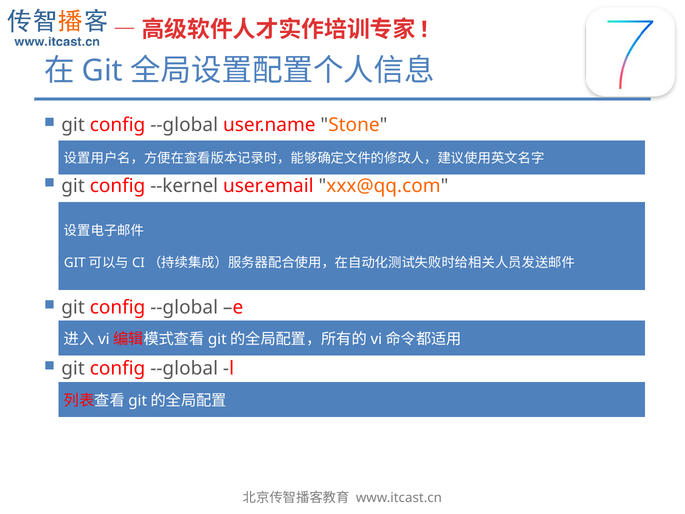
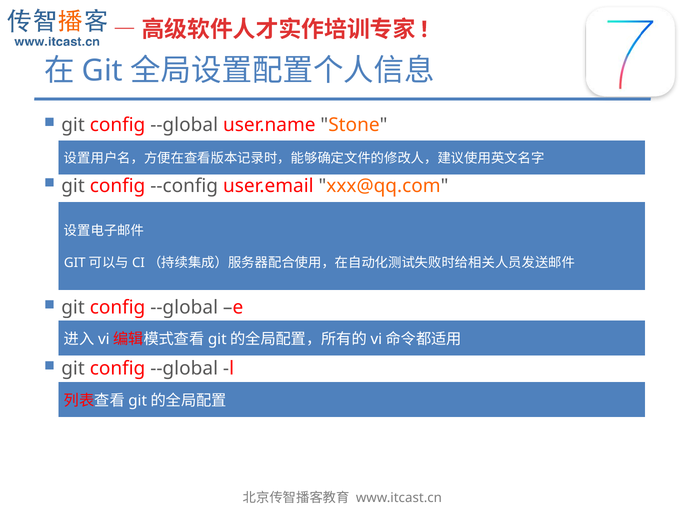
--kernel: --kernel -> --config (184, 186)
